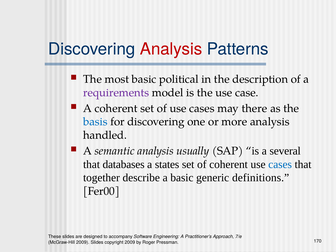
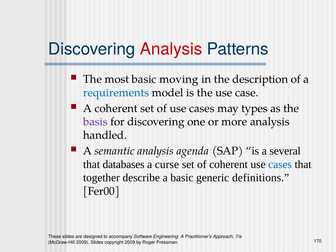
political: political -> moving (179, 79)
requirements colour: purple -> blue (116, 93)
there: there -> types (255, 108)
basis colour: blue -> purple (95, 122)
usually: usually -> agenda (193, 151)
states: states -> curse (167, 164)
